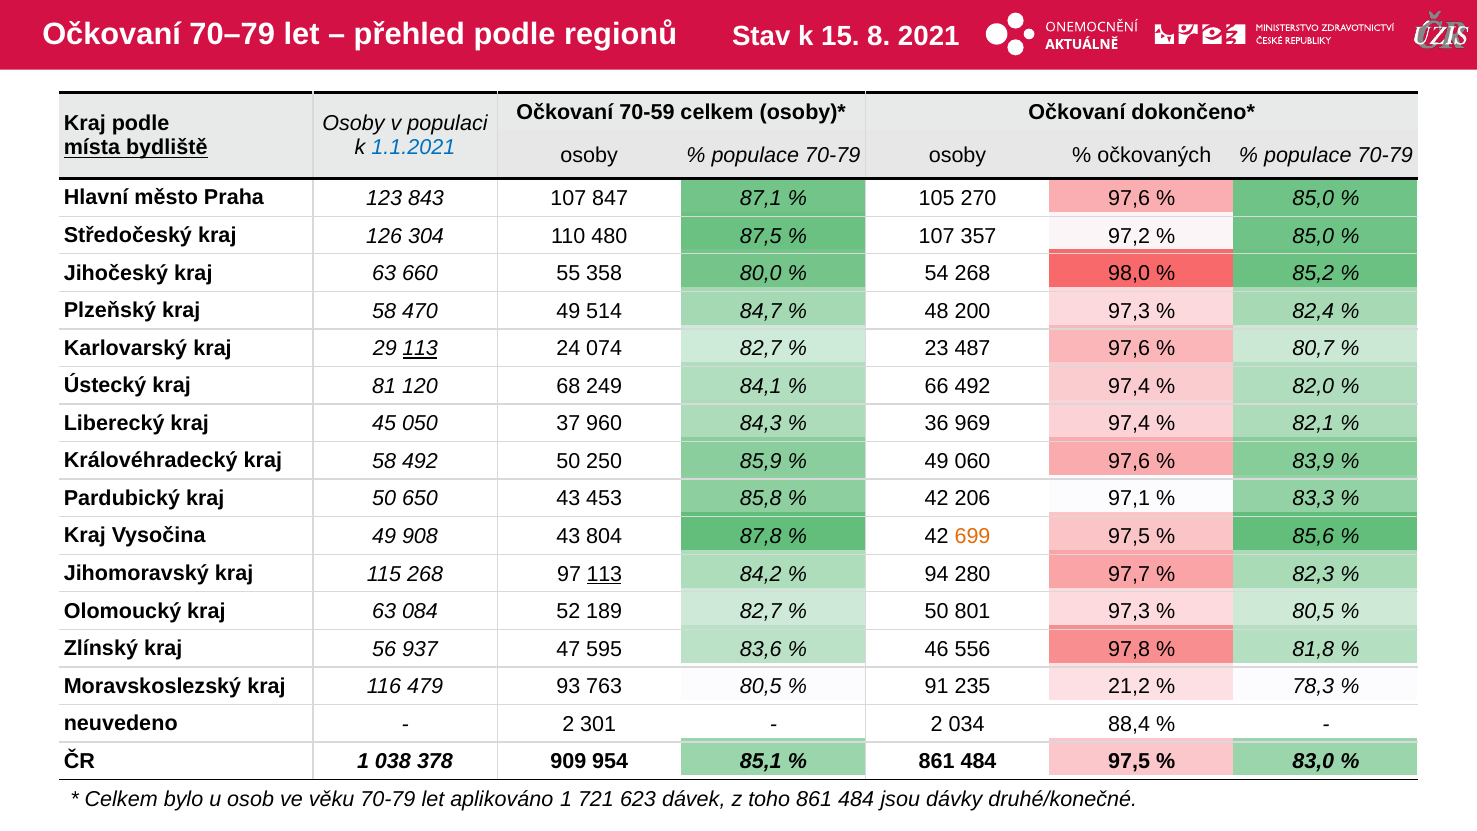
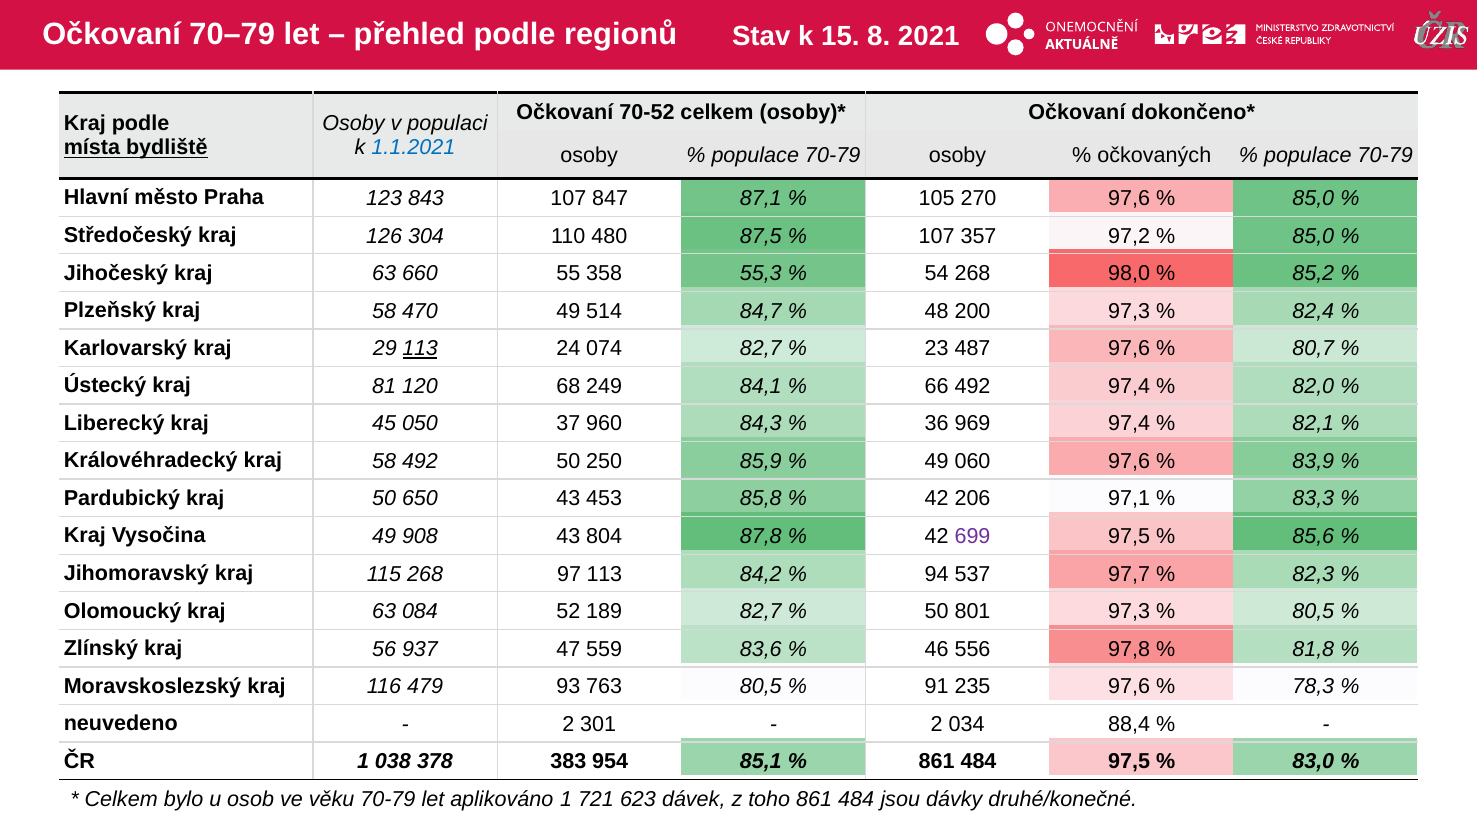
70-59: 70-59 -> 70-52 (647, 112)
80,0: 80,0 -> 55,3 (761, 273)
699 colour: orange -> purple (973, 536)
113 underline: present -> none (604, 574)
280: 280 -> 537 (973, 574)
595: 595 -> 559 (604, 649)
235 21,2: 21,2 -> 97,6 (1129, 686)
909: 909 -> 383 (568, 762)
